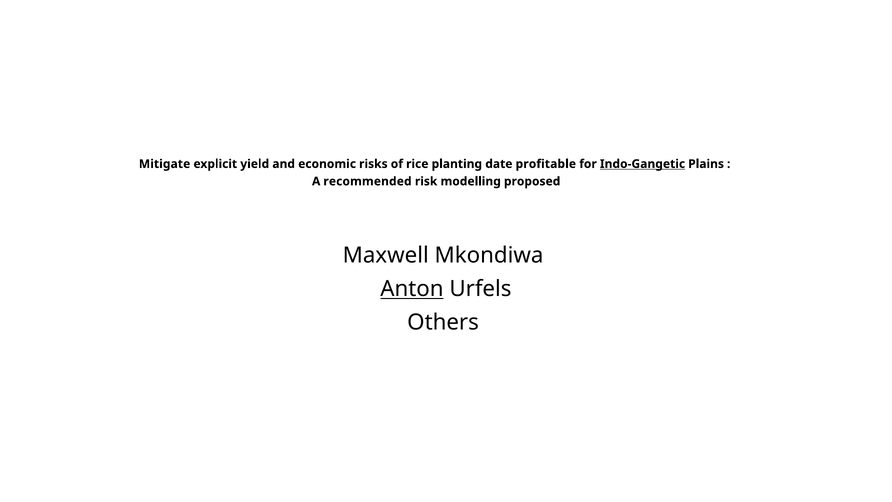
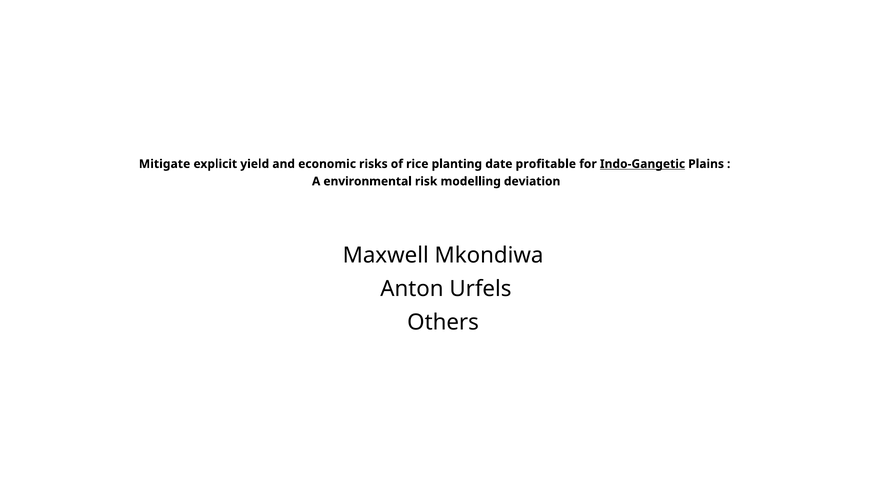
recommended: recommended -> environmental (368, 181)
proposed: proposed -> deviation (532, 181)
Anton underline: present -> none (412, 289)
